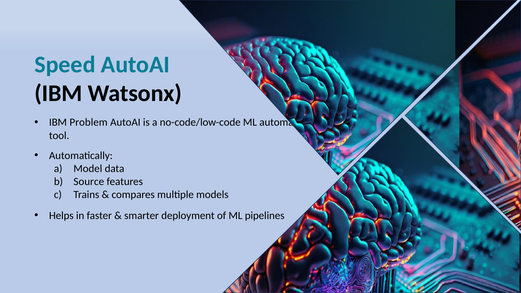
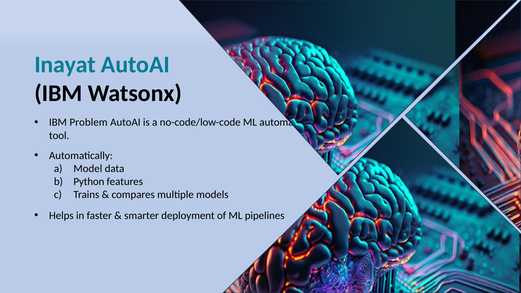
Speed: Speed -> Inayat (65, 65)
Source: Source -> Python (89, 182)
